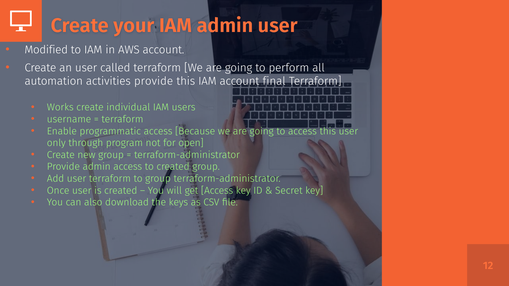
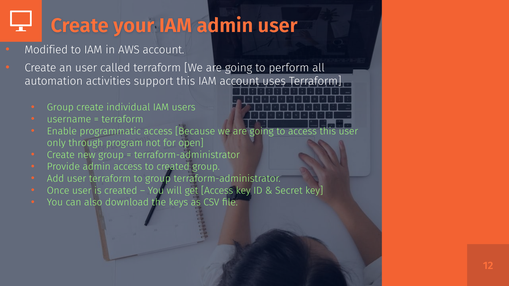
activities provide: provide -> support (154, 81)
final: final -> uses (274, 81)
Works: Works -> Group (60, 107)
